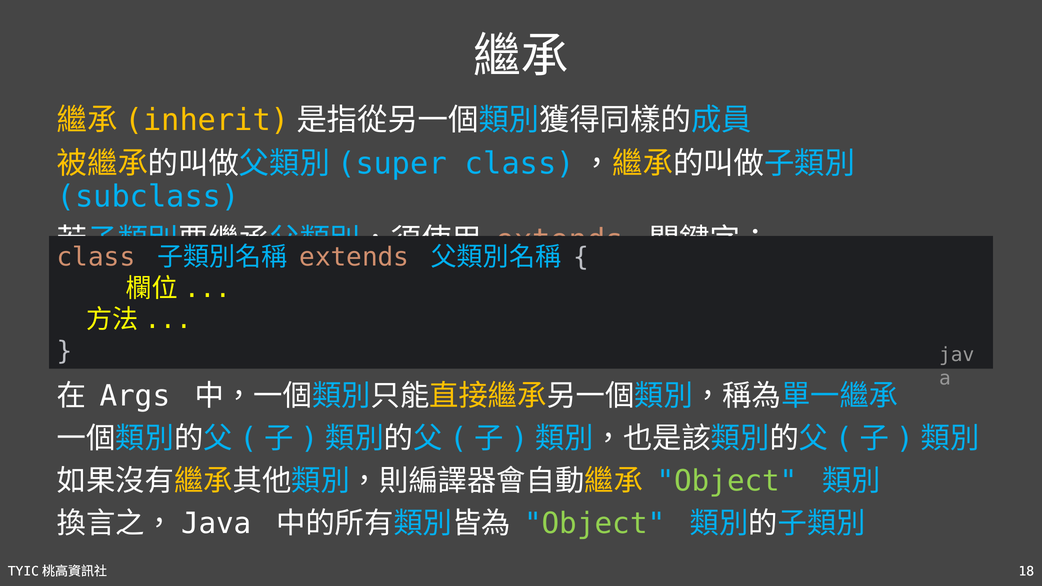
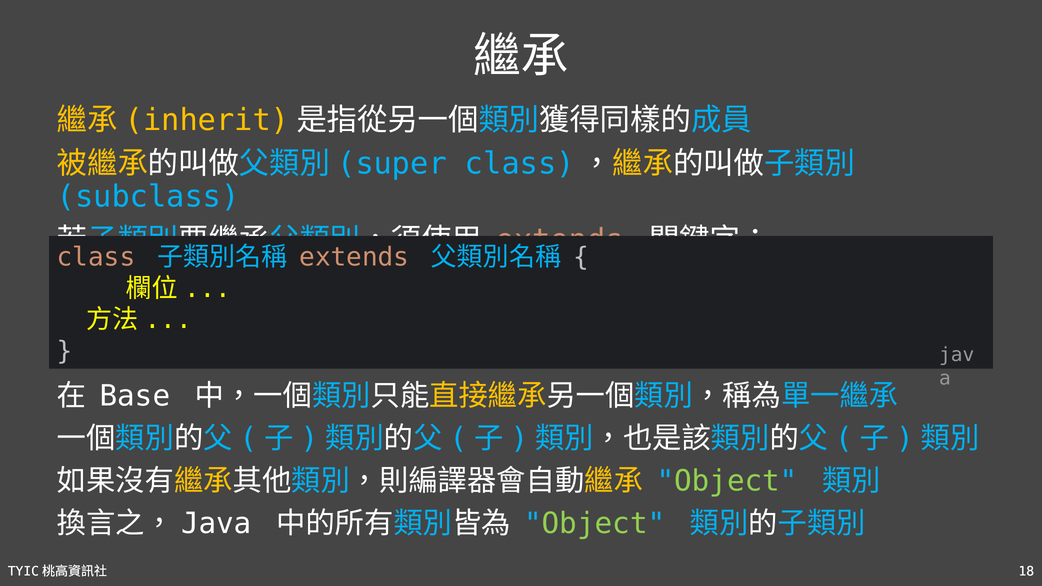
Args: Args -> Base (135, 396)
